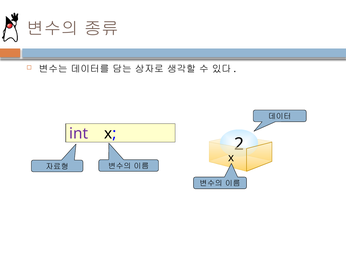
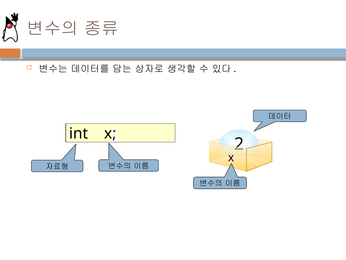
int colour: purple -> black (79, 133)
